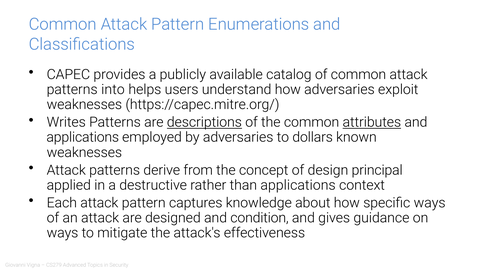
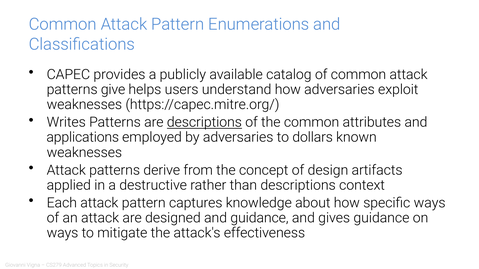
into: into -> give (113, 90)
attributes underline: present -> none (372, 123)
principal: principal -> artifacts (377, 170)
than applications: applications -> descriptions (298, 185)
and condition: condition -> guidance (259, 218)
